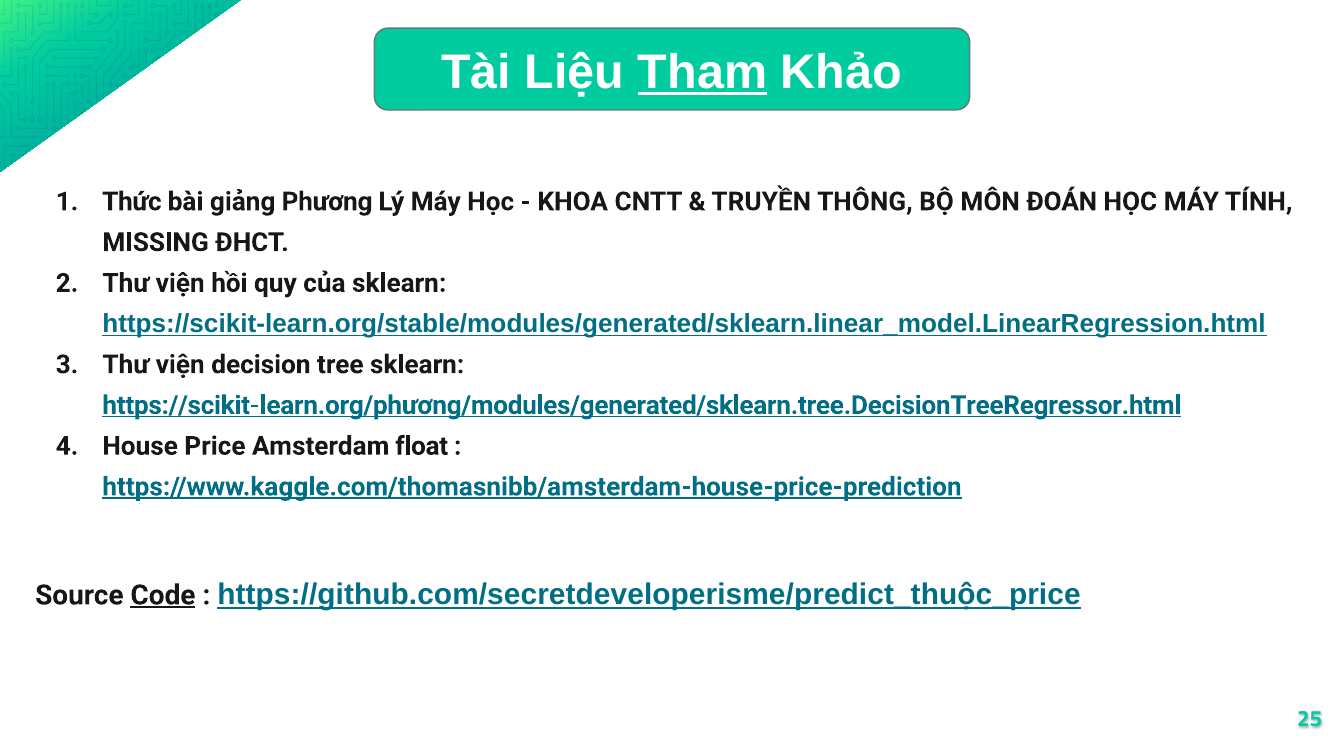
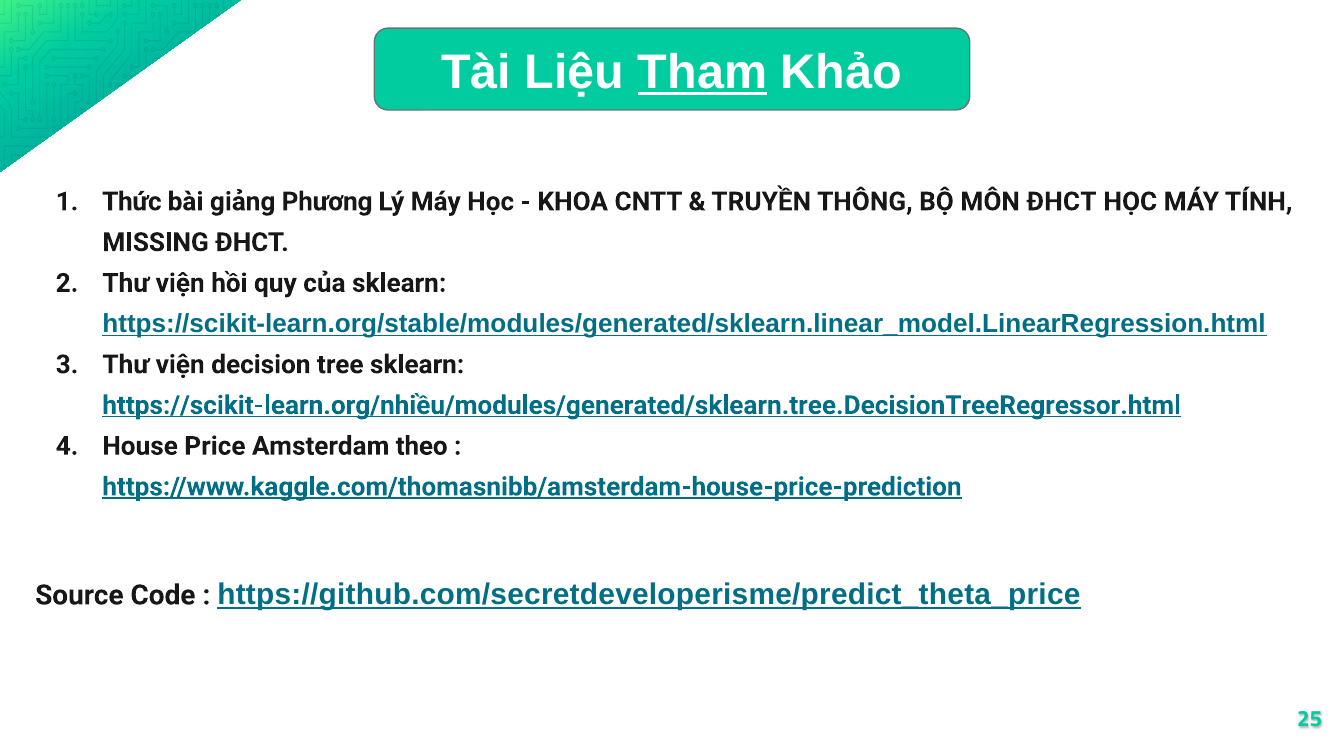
MÔN ĐOÁN: ĐOÁN -> ĐHCT (1062, 202)
https://scikit-learn.org/phương/modules/generated/sklearn.tree.DecisionTreeRegressor.html: https://scikit-learn.org/phương/modules/generated/sklearn.tree.DecisionTreeRegressor.html -> https://scikit-learn.org/nhiều/modules/generated/sklearn.tree.DecisionTreeRegressor.html (642, 405)
float: float -> theo (422, 446)
Code underline: present -> none (163, 595)
https://github.com/secretdeveloperisme/predict_thuộc_price: https://github.com/secretdeveloperisme/predict_thuộc_price -> https://github.com/secretdeveloperisme/predict_theta_price (649, 595)
